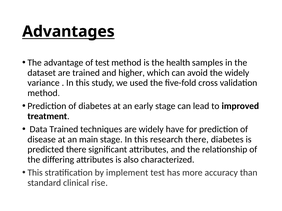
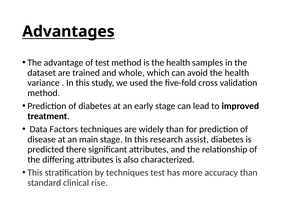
higher: higher -> whole (132, 73)
avoid the widely: widely -> health (237, 73)
Data Trained: Trained -> Factors (64, 130)
widely have: have -> than (175, 130)
research there: there -> assist (197, 140)
by implement: implement -> techniques (127, 173)
